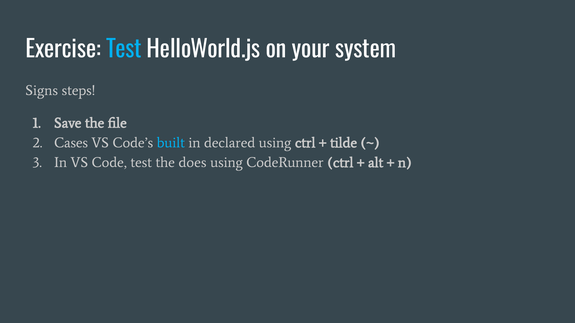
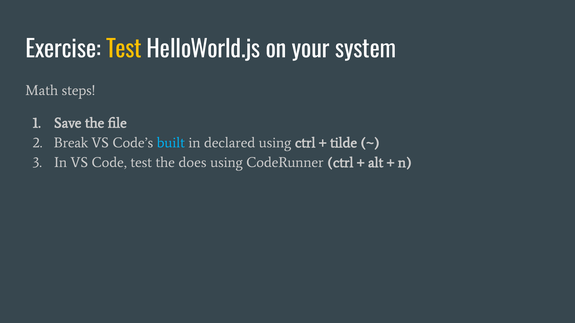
Test colour: light blue -> yellow (124, 50)
Signs: Signs -> Math (42, 90)
Cases: Cases -> Break (71, 143)
